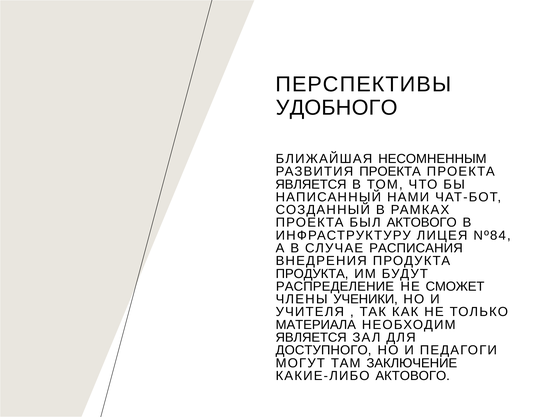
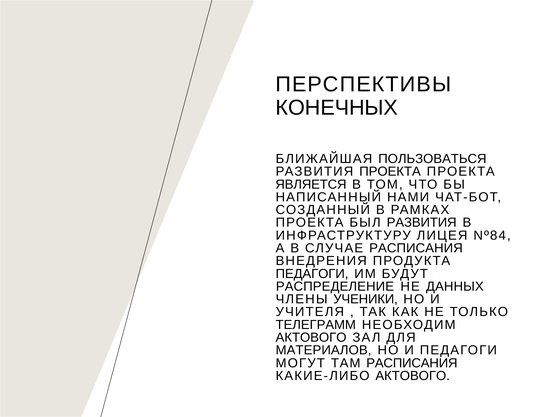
УДОБНОГО: УДОБНОГО -> КОНЕЧНЫХ (337, 108)
НЕСОМНЕННЫМ: НЕСОМНЕННЫМ -> ПОЛЬЗОВАТЬСЯ (432, 159)
БЫЛ АКТОВОГО: АКТОВОГО -> РАЗВИТИЯ (422, 223)
ПРОДУКТА: ПРОДУКТА -> ПЕДАГОГИ (312, 274)
СМОЖЕТ: СМОЖЕТ -> ДАННЫХ (455, 286)
МАТЕРИАЛА: МАТЕРИАЛА -> ТЕЛЕГРАММ (316, 325)
ЯВЛЯЕТСЯ: ЯВЛЯЕТСЯ -> АКТОВОГО (311, 337)
ДОСТУПНОГО: ДОСТУПНОГО -> МАТЕРИАЛОВ (324, 350)
ТАМ ЗАКЛЮЧЕНИЕ: ЗАКЛЮЧЕНИЕ -> РАСПИСАНИЯ (412, 363)
